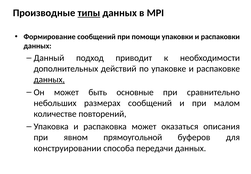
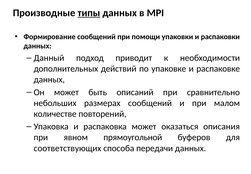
данных underline: present -> none (49, 80)
основные: основные -> описаний (135, 92)
конструировании: конструировании -> соответствующих (67, 148)
